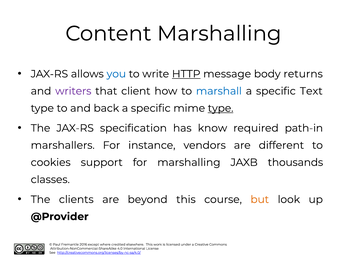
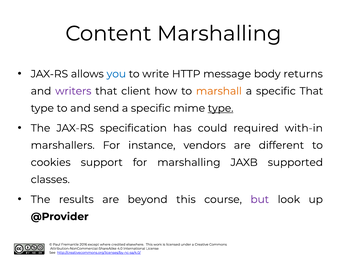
HTTP underline: present -> none (186, 74)
marshall colour: blue -> orange (219, 91)
specific Text: Text -> That (311, 91)
back: back -> send (106, 108)
know: know -> could (213, 128)
path-in: path-in -> with-in (304, 128)
thousands: thousands -> supported (295, 163)
clients: clients -> results (76, 200)
but colour: orange -> purple (260, 200)
